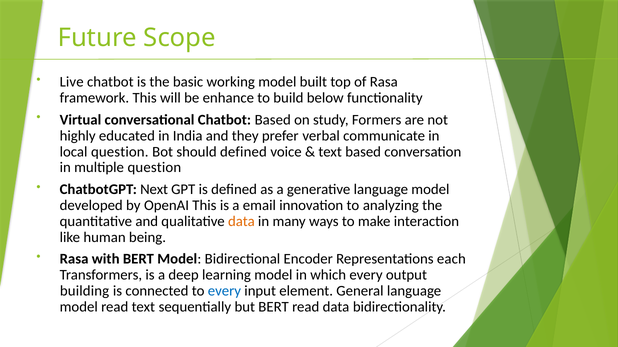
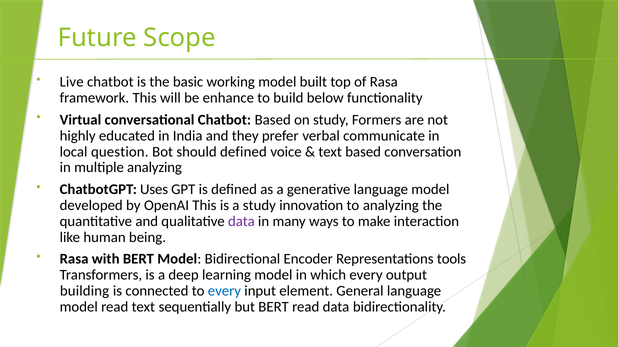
multiple question: question -> analyzing (155, 168)
Next: Next -> Uses (154, 190)
a email: email -> study (259, 206)
data colour: orange -> purple (241, 222)
each: each -> tools (452, 259)
